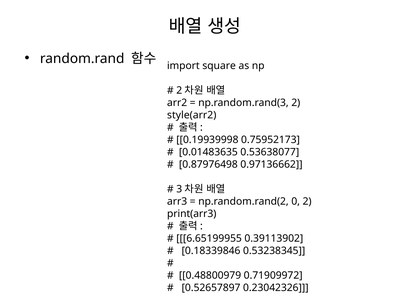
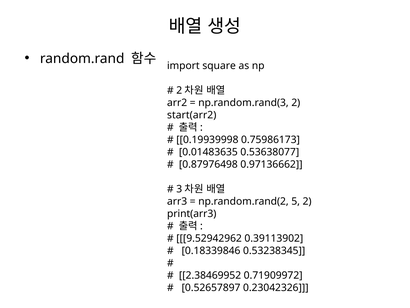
style(arr2: style(arr2 -> start(arr2 (192, 115)
0.75952173: 0.75952173 -> 0.75986173 (270, 140)
0: 0 -> 5 (296, 201)
6.65199955: 6.65199955 -> 9.52942962 (209, 238)
0.48800979: 0.48800979 -> 2.38469952 (210, 275)
